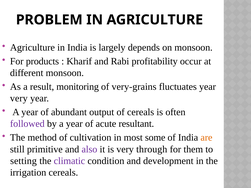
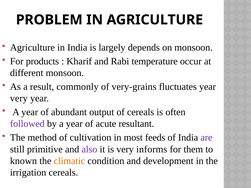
profitability: profitability -> temperature (155, 61)
monitoring: monitoring -> commonly (78, 87)
some: some -> feeds (155, 138)
are colour: orange -> purple (206, 138)
through: through -> informs (152, 149)
setting: setting -> known (23, 161)
climatic colour: purple -> orange (69, 161)
